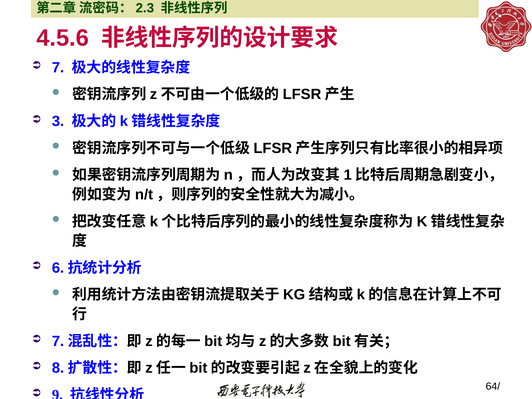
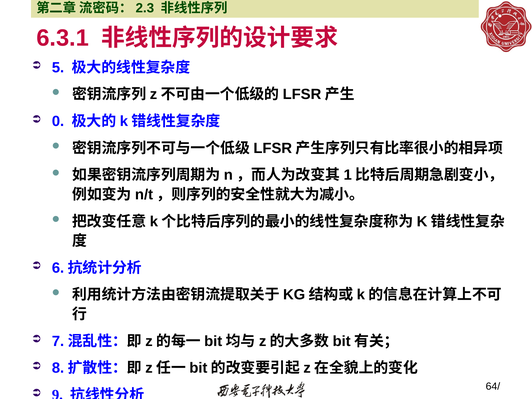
4.5.6: 4.5.6 -> 6.3.1 (63, 38)
7: 7 -> 5 (58, 68)
3: 3 -> 0 (58, 121)
